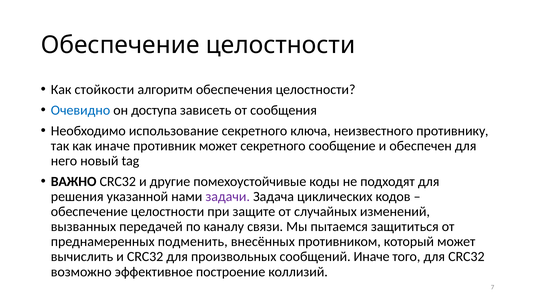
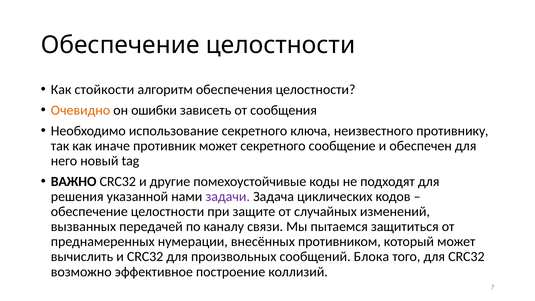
Очевидно colour: blue -> orange (81, 110)
доступа: доступа -> ошибки (154, 110)
подменить: подменить -> нумерации (193, 242)
сообщений Иначе: Иначе -> Блока (371, 257)
